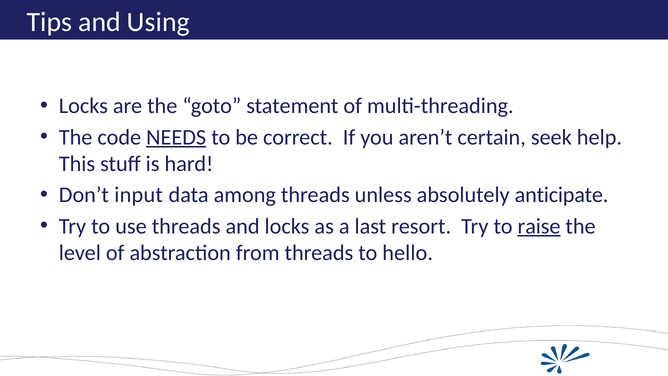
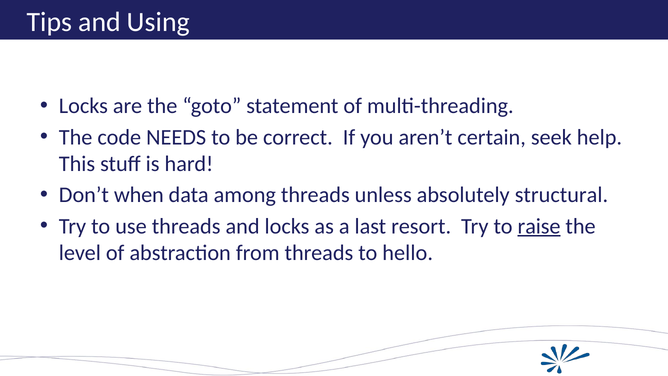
NEEDS underline: present -> none (176, 137)
input: input -> when (139, 195)
anticipate: anticipate -> structural (561, 195)
